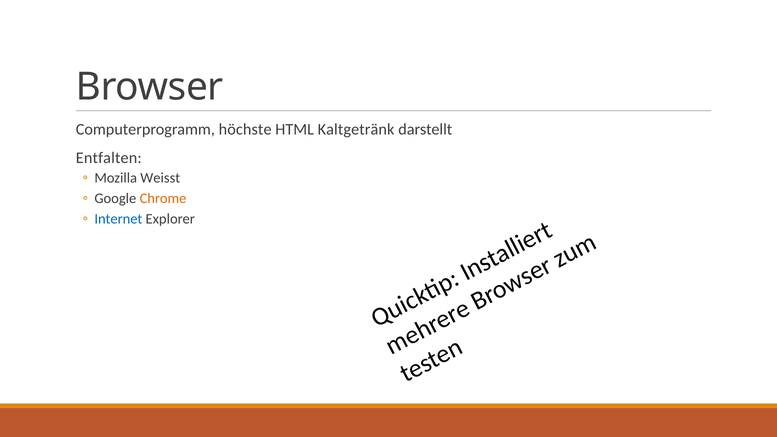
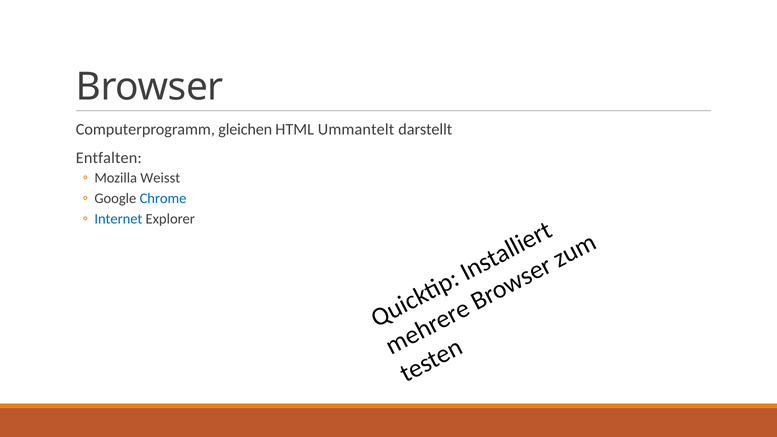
höchste: höchste -> gleichen (245, 129)
Kaltgetränk: Kaltgetränk -> Ummantelt (356, 129)
Chrome colour: orange -> blue (163, 198)
